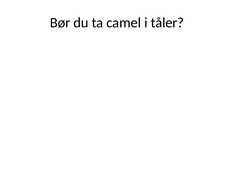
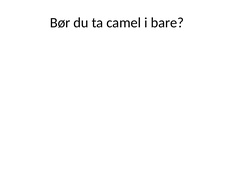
tåler: tåler -> bare (167, 23)
